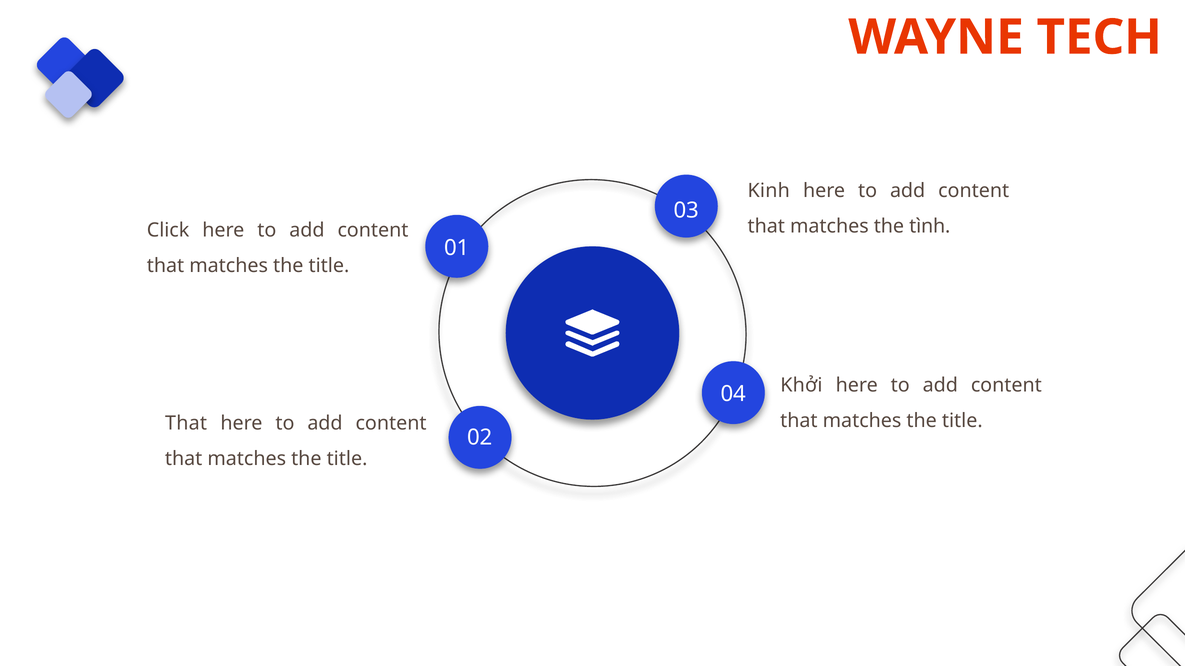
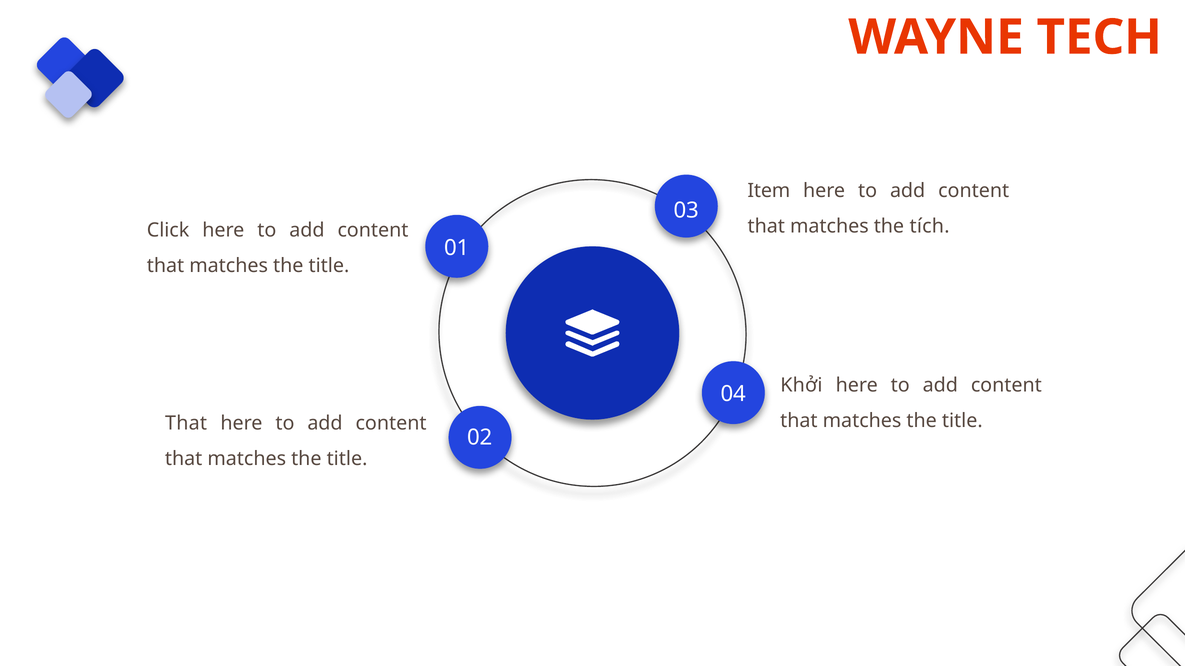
Kinh: Kinh -> Item (769, 191)
tình: tình -> tích (930, 227)
